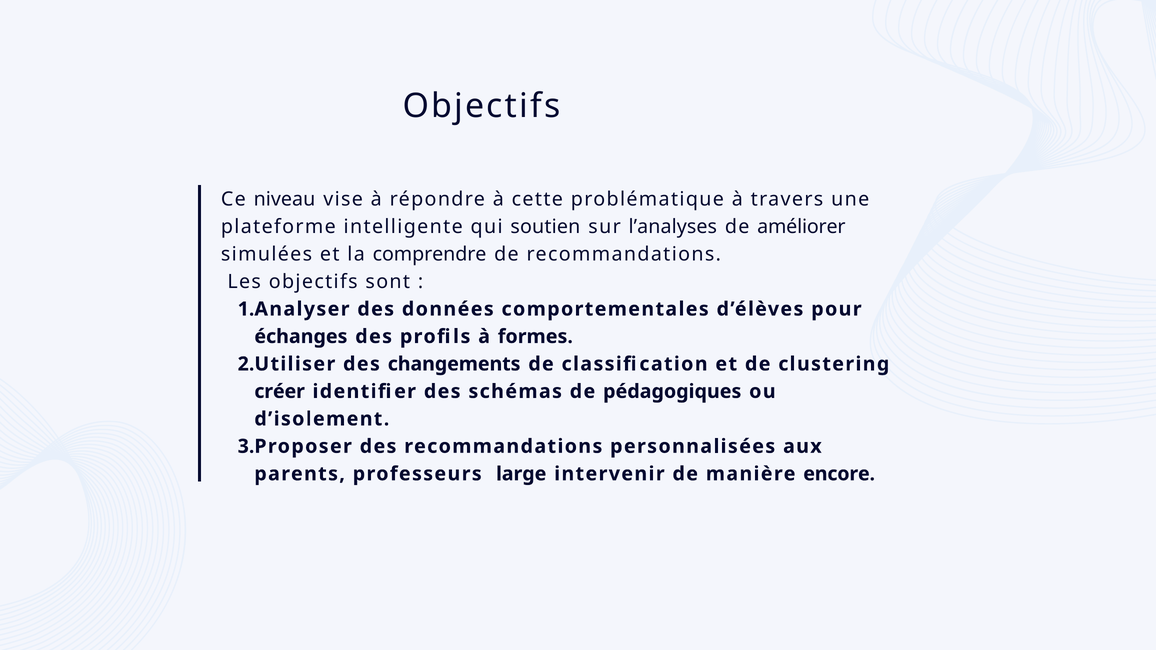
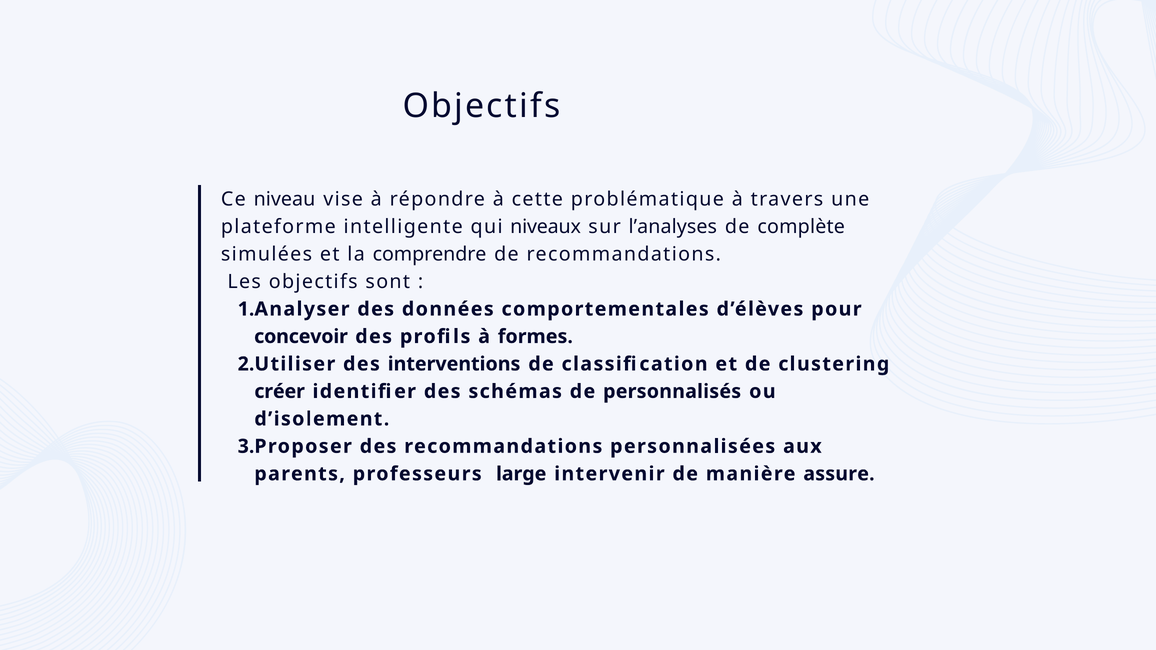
soutien: soutien -> niveaux (546, 227)
améliorer: améliorer -> complète (801, 227)
échanges: échanges -> concevoir (301, 337)
changements: changements -> interventions (454, 364)
pédagogiques: pédagogiques -> personnalisés (672, 392)
encore: encore -> assure (839, 474)
